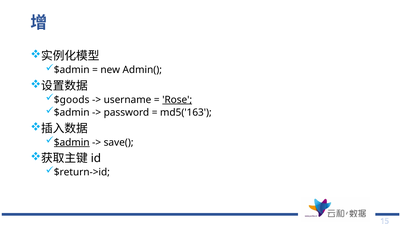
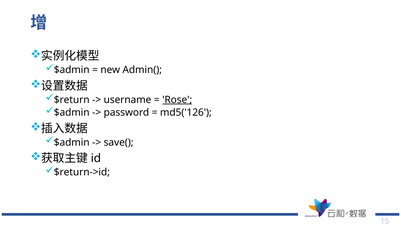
$goods: $goods -> $return (72, 100)
md5('163: md5('163 -> md5('126 (186, 112)
$admin underline: present -> none (72, 142)
